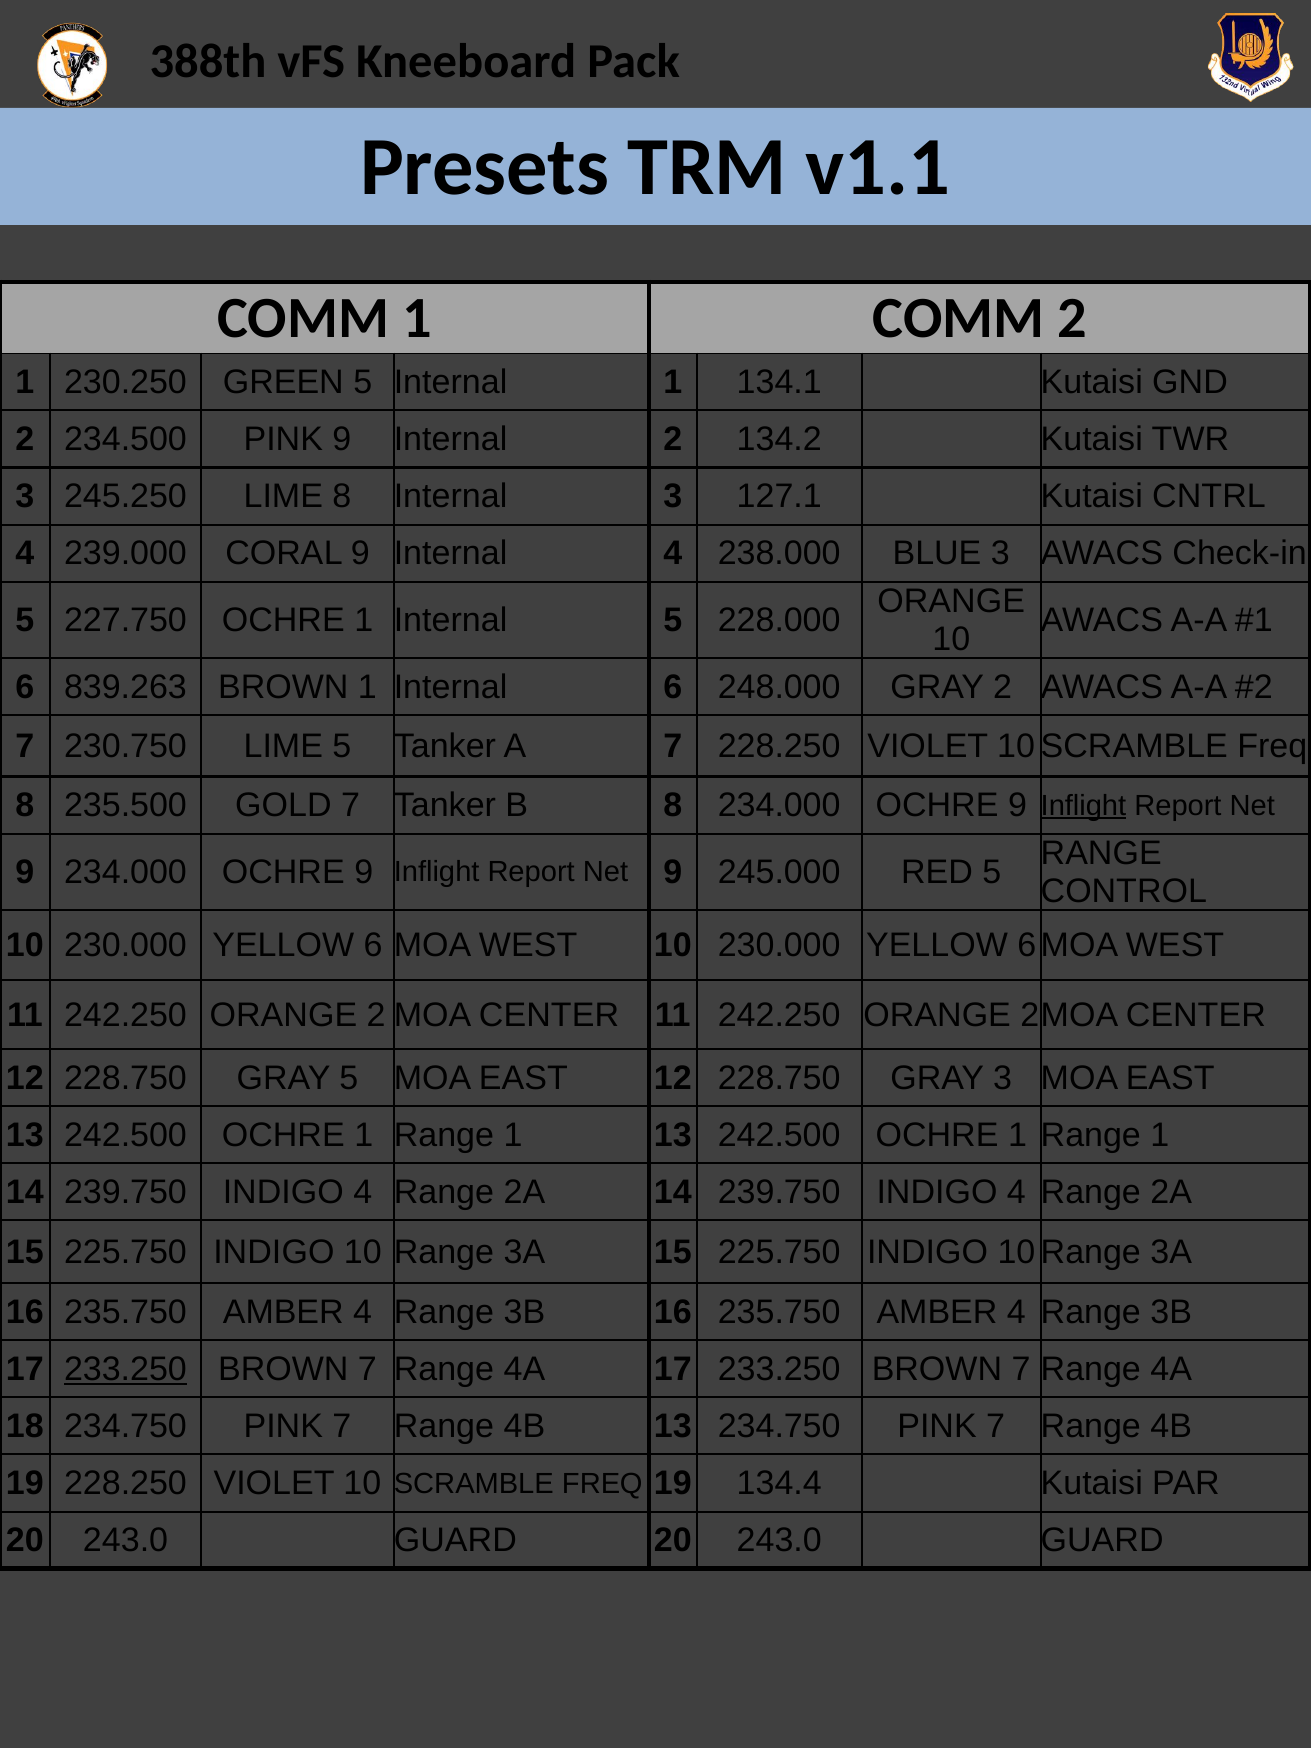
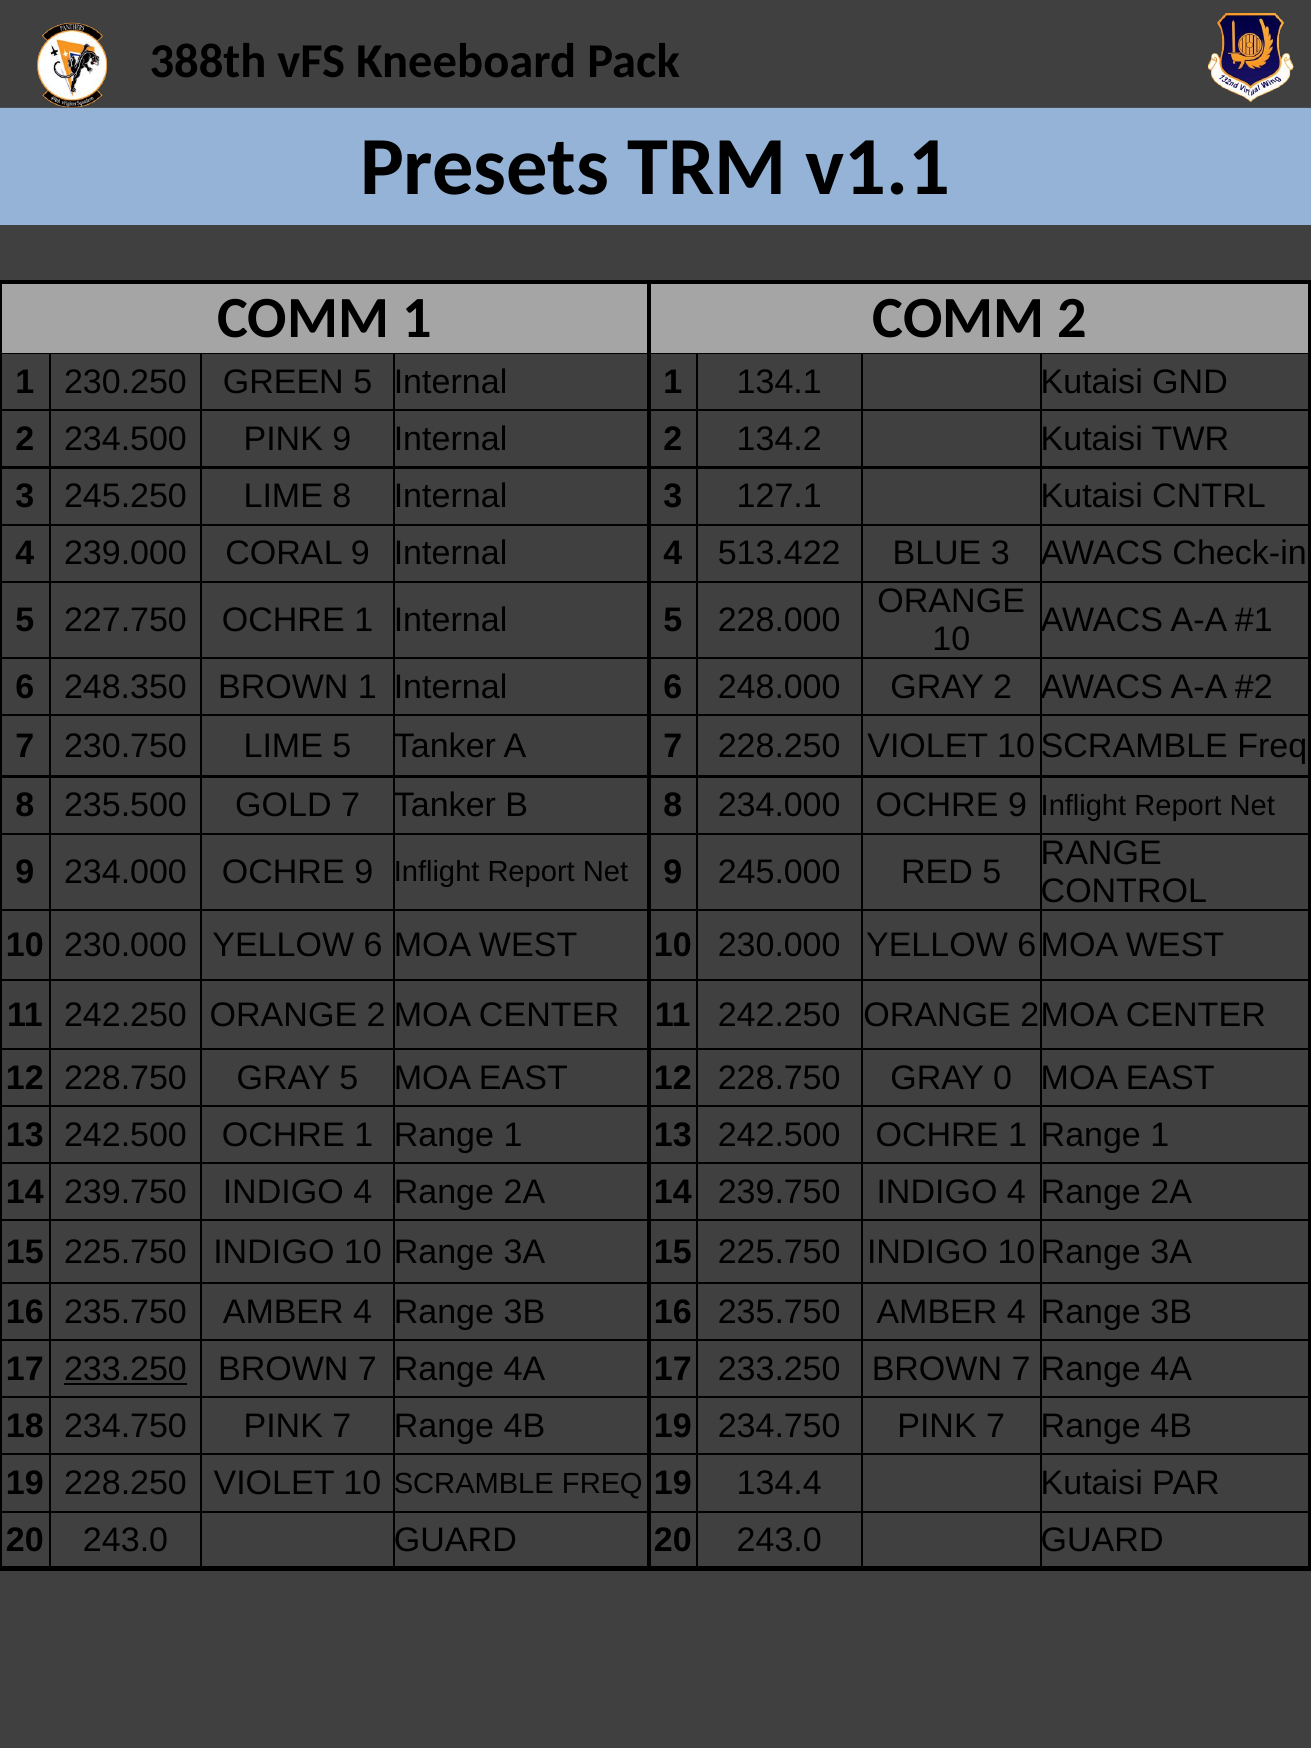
238.000: 238.000 -> 513.422 (779, 554)
839.263: 839.263 -> 248.350 (125, 687)
Inflight underline: present -> none (1083, 806)
GRAY 3: 3 -> 0 (1003, 1078)
13: 13 -> 19 (673, 1426)
